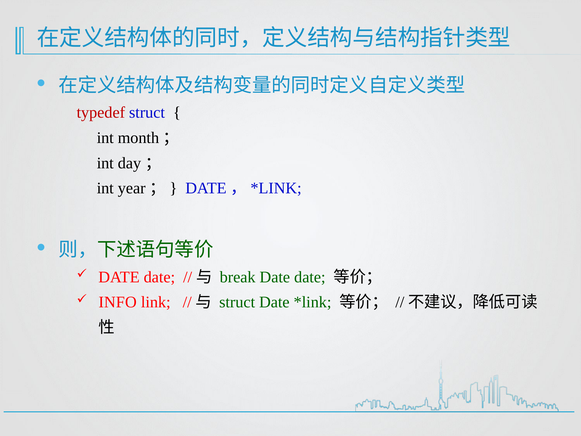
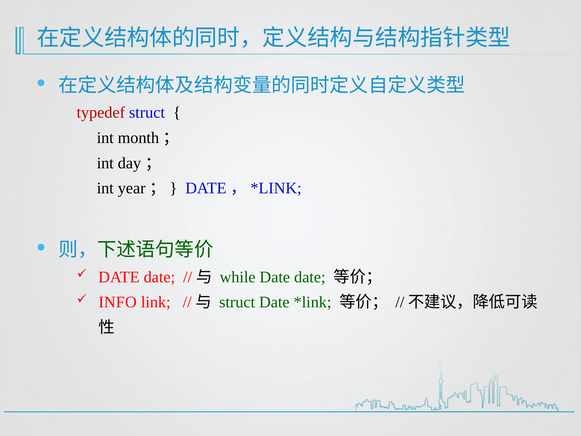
break: break -> while (238, 277)
